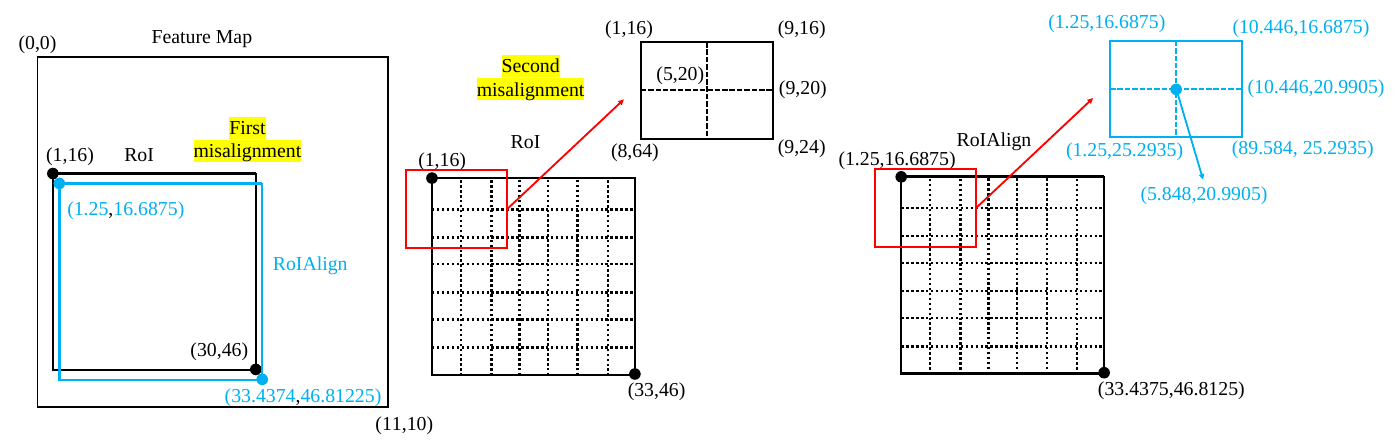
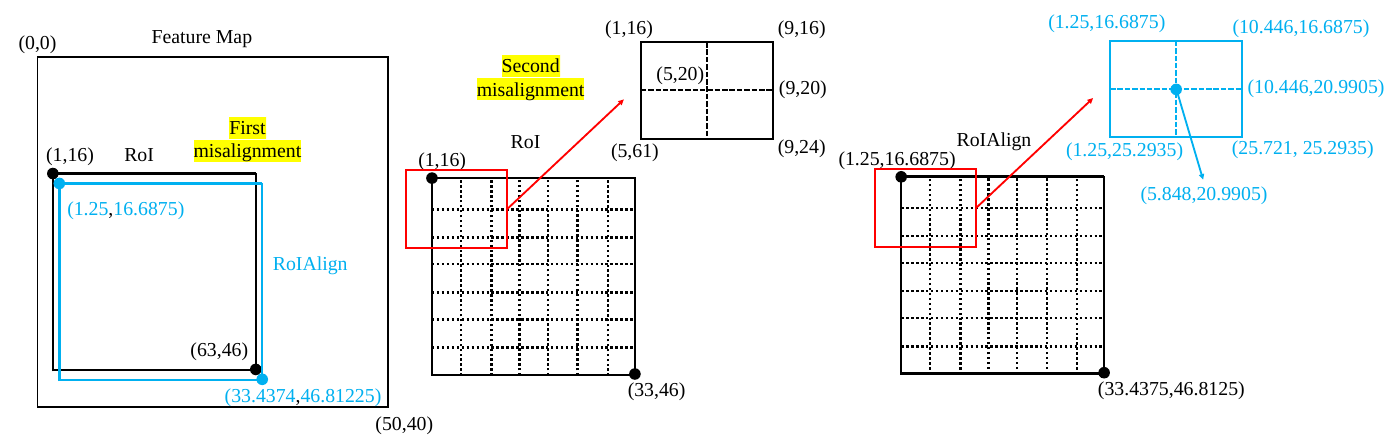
89.584: 89.584 -> 25.721 (1265, 148)
8,64: 8,64 -> 5,61 (635, 151)
30,46: 30,46 -> 63,46 (219, 351)
11,10: 11,10 -> 50,40 (404, 424)
